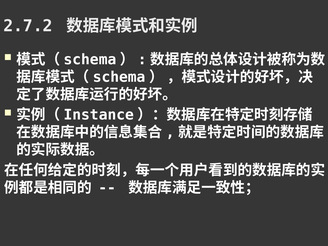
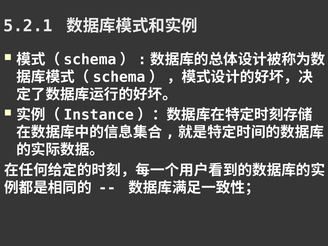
2.7.2: 2.7.2 -> 5.2.1 (28, 26)
